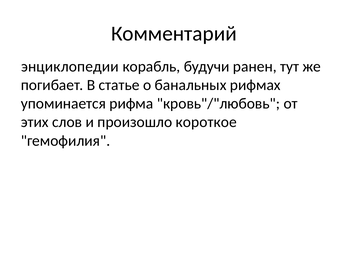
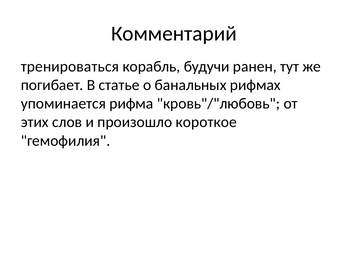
энциклопедии: энциклопедии -> тренироваться (70, 66)
